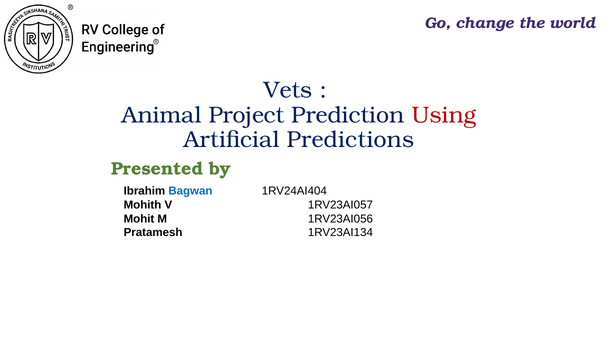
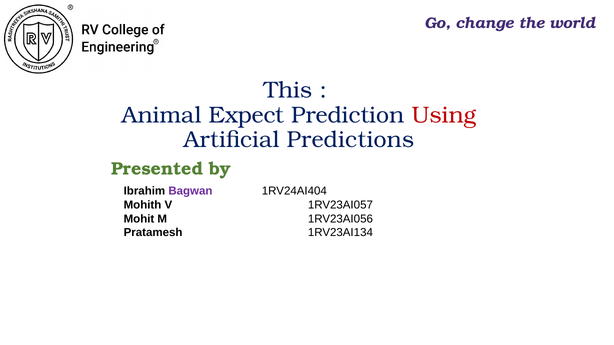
Vets: Vets -> This (288, 90)
Project: Project -> Expect (247, 115)
Bagwan colour: blue -> purple (190, 191)
